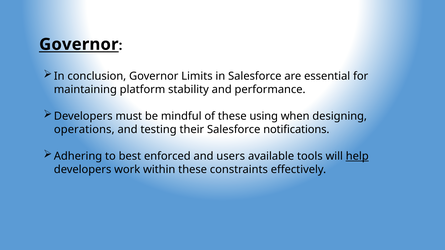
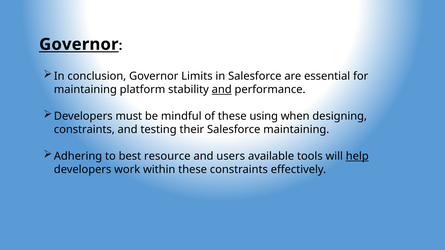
and underline: none -> present (222, 90)
operations: operations -> constraints (84, 130)
Salesforce notifications: notifications -> maintaining (296, 130)
enforced: enforced -> resource (167, 156)
